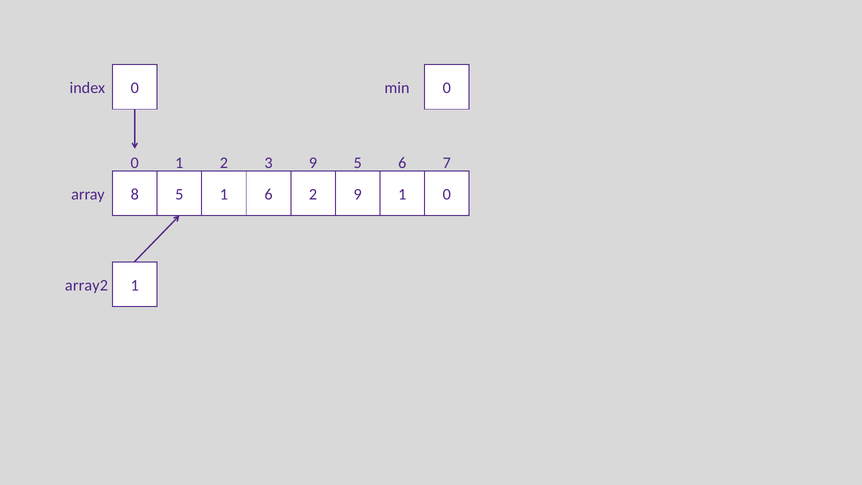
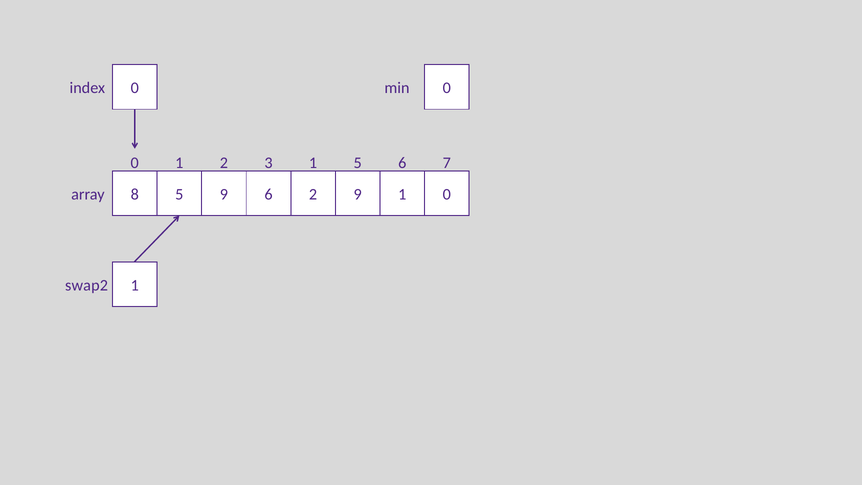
3 9: 9 -> 1 (313, 163)
5 1: 1 -> 9 (224, 194)
array2: array2 -> swap2 (86, 285)
